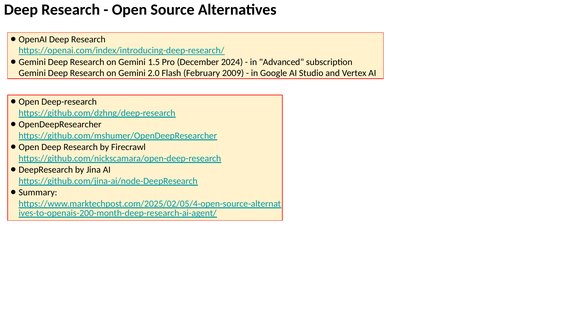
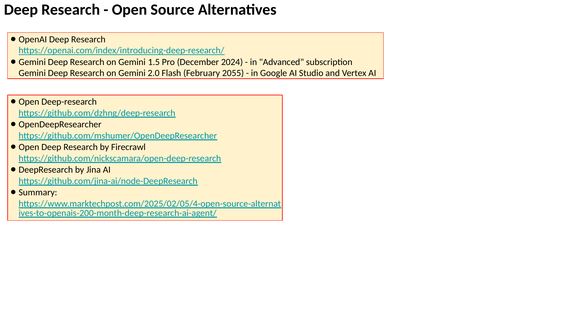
2009: 2009 -> 2055 (233, 73)
